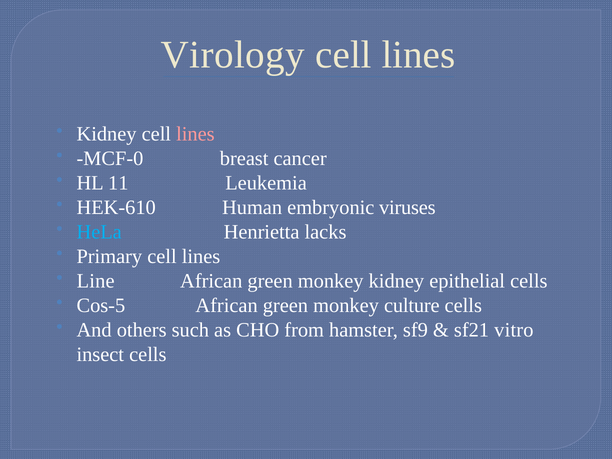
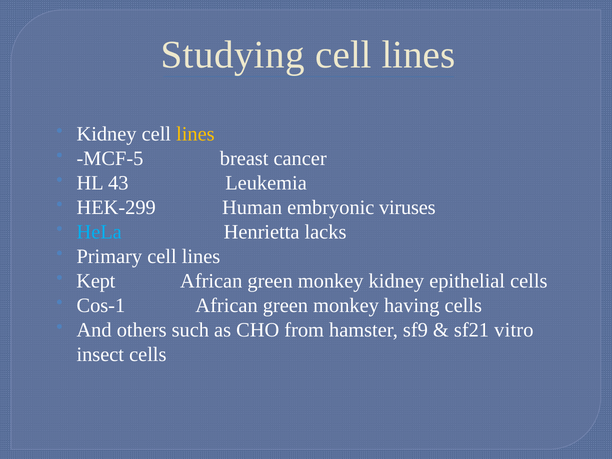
Virology: Virology -> Studying (233, 55)
lines colour: pink -> yellow (195, 134)
MCF-0: MCF-0 -> MCF-5 (110, 158)
11: 11 -> 43 (118, 183)
HEK-610: HEK-610 -> HEK-299 (116, 207)
Line: Line -> Kept (96, 281)
Cos-5: Cos-5 -> Cos-1 (101, 305)
culture: culture -> having (412, 305)
